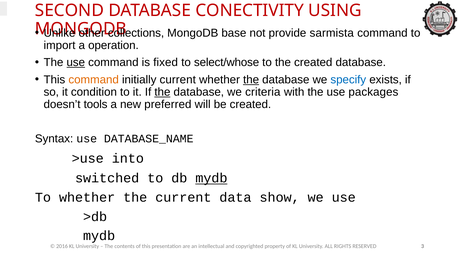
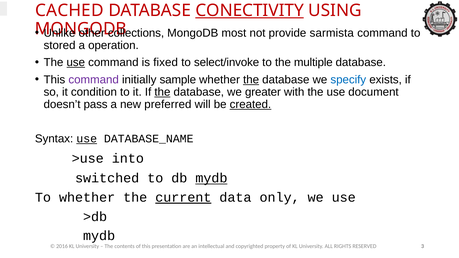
SECOND: SECOND -> CACHED (69, 10)
CONECTIVITY underline: none -> present (250, 10)
base: base -> most (234, 33)
import: import -> stored (60, 45)
select/whose: select/whose -> select/invoke (227, 62)
the created: created -> multiple (313, 62)
command colour: orange -> purple (94, 80)
initially current: current -> sample (178, 80)
criteria: criteria -> greater (263, 92)
packages: packages -> document (373, 92)
tools: tools -> pass (96, 104)
created underline: none -> present (250, 104)
use underline: none -> present (87, 139)
current underline: none -> present (183, 198)
show: show -> only (280, 198)
